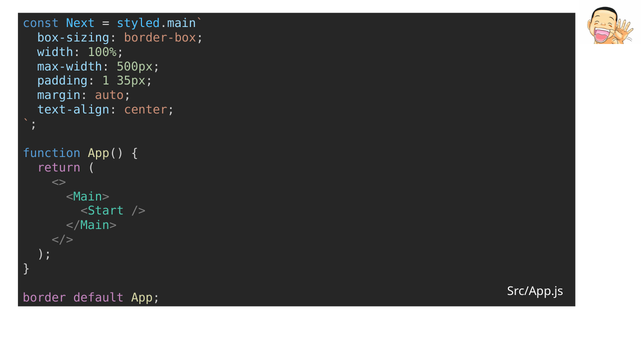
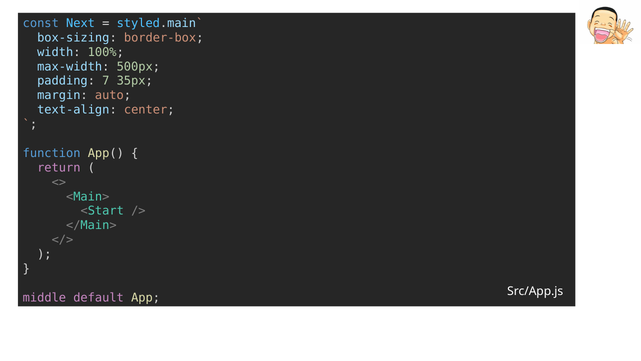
1: 1 -> 7 (106, 81)
border: border -> middle (44, 297)
